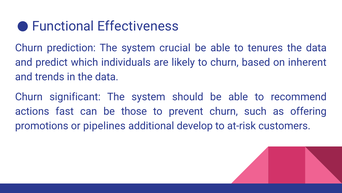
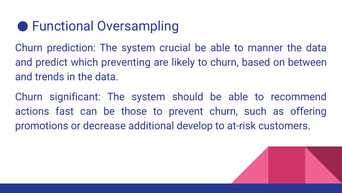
Effectiveness: Effectiveness -> Oversampling (138, 26)
tenures: tenures -> manner (265, 48)
individuals: individuals -> preventing (126, 62)
inherent: inherent -> between (307, 62)
pipelines: pipelines -> decrease (104, 125)
